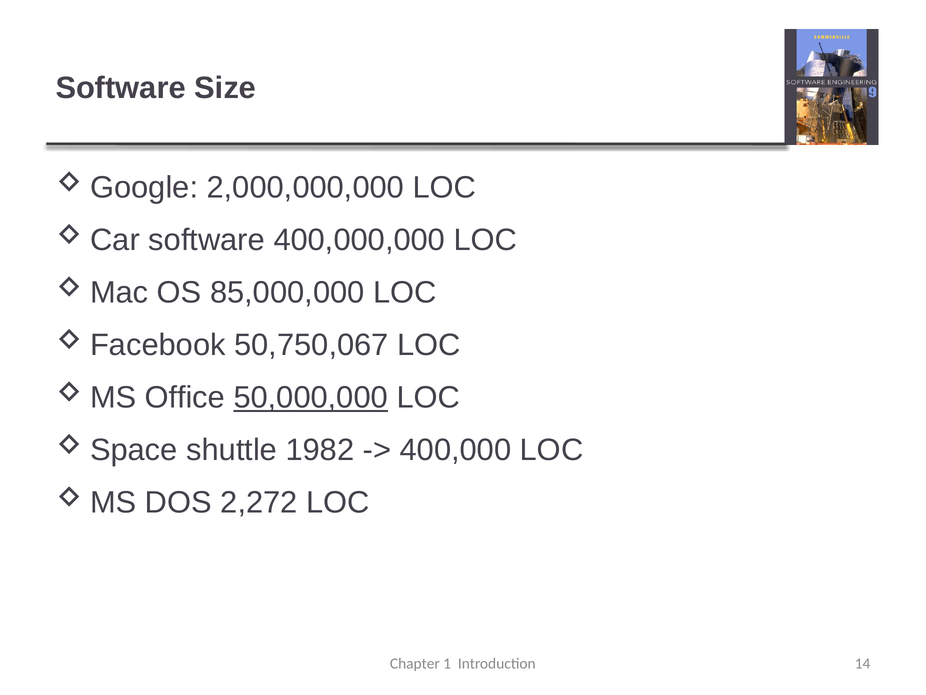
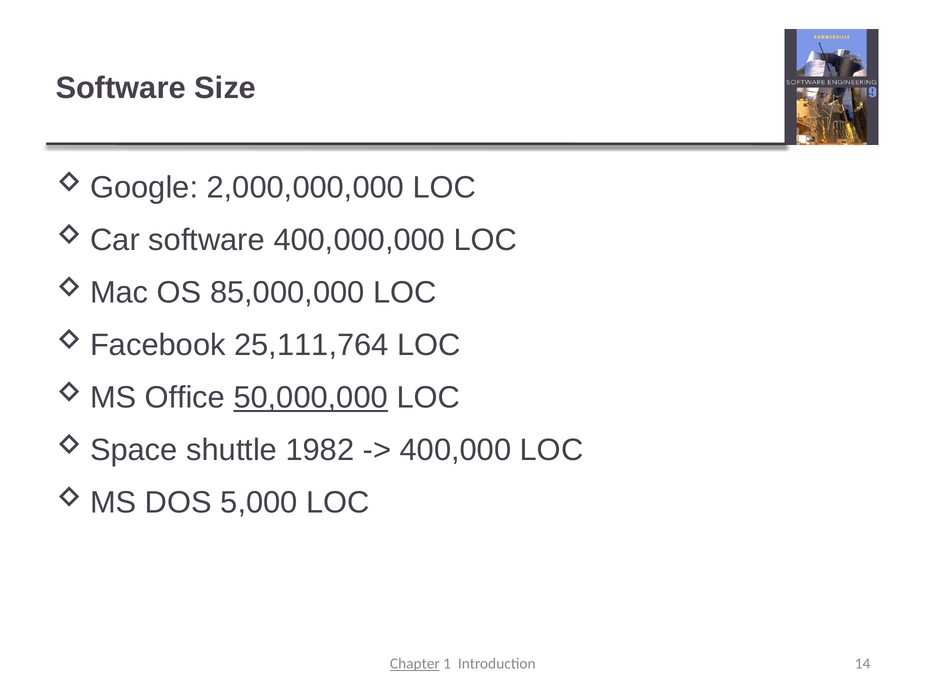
50,750,067: 50,750,067 -> 25,111,764 (311, 345)
2,272: 2,272 -> 5,000 (259, 502)
Chapter underline: none -> present (415, 663)
